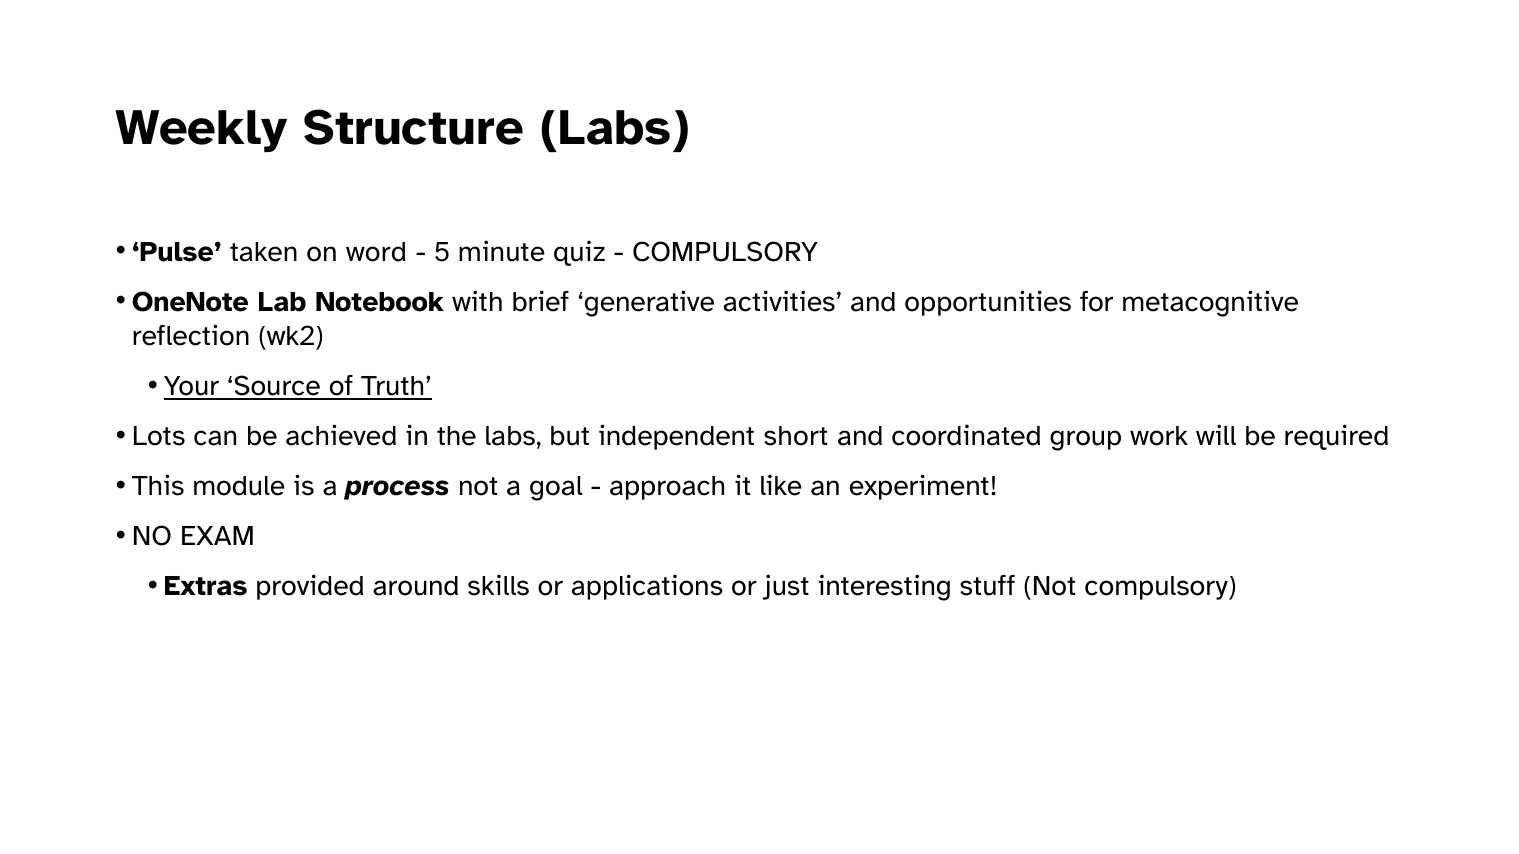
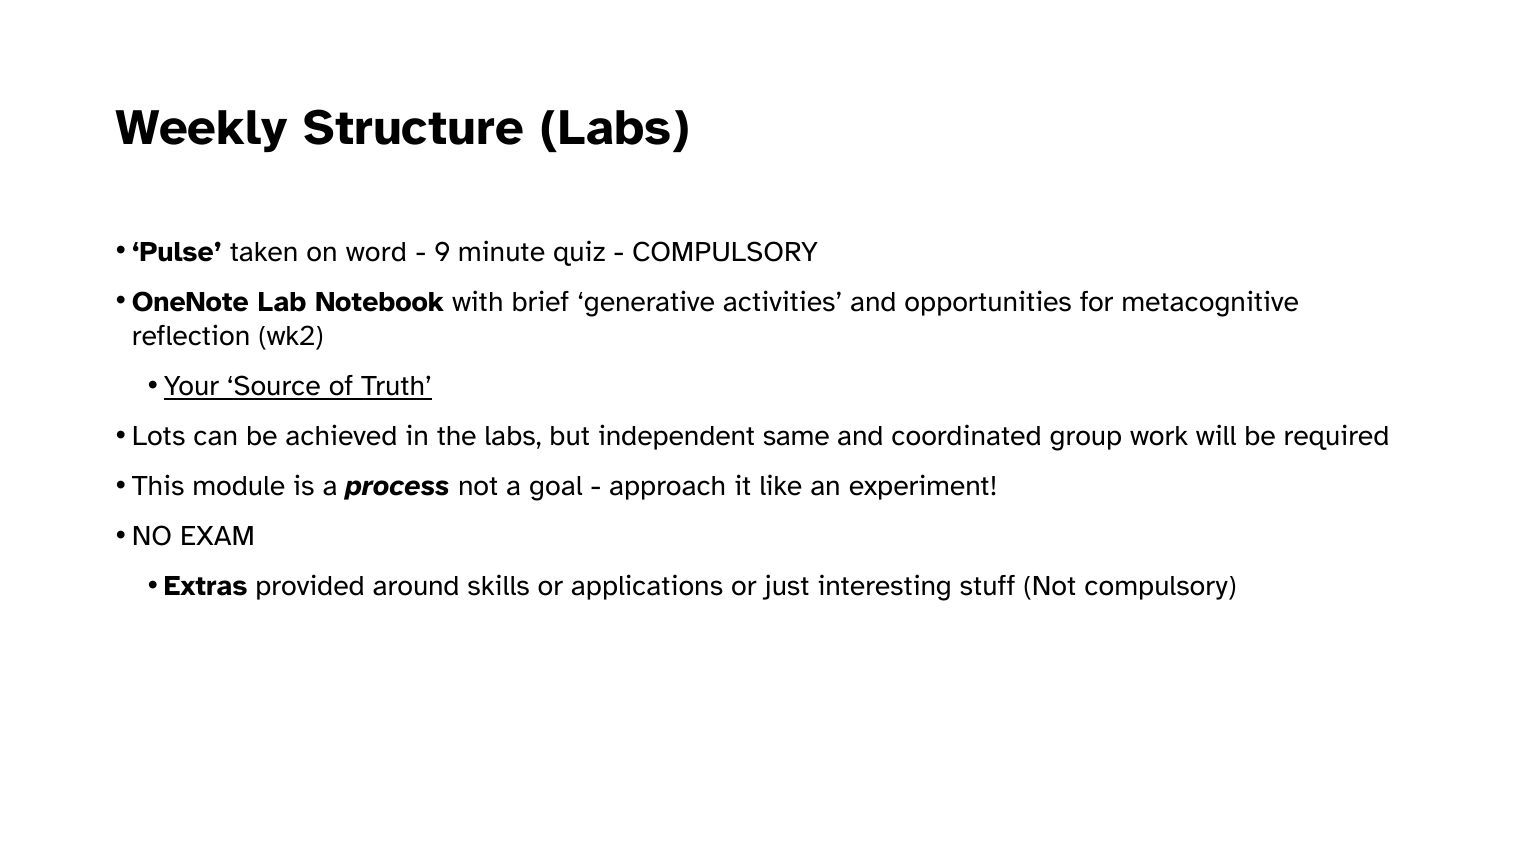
5: 5 -> 9 (442, 252)
short: short -> same (796, 436)
